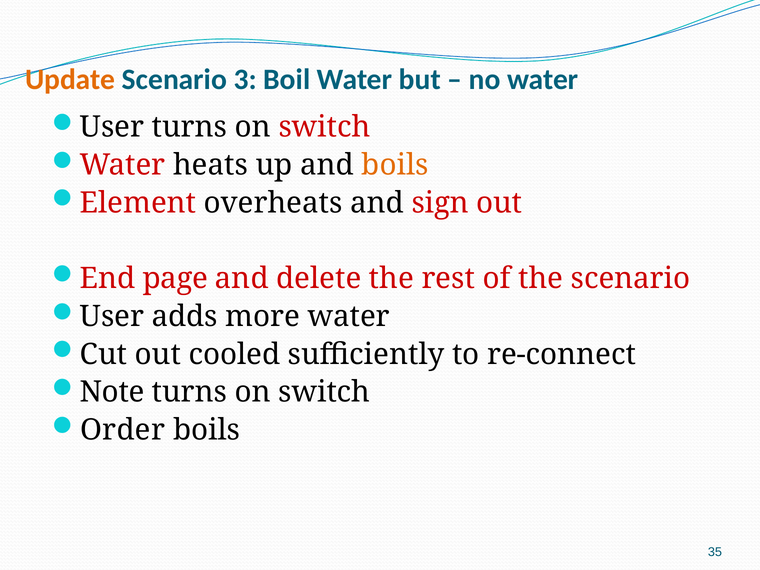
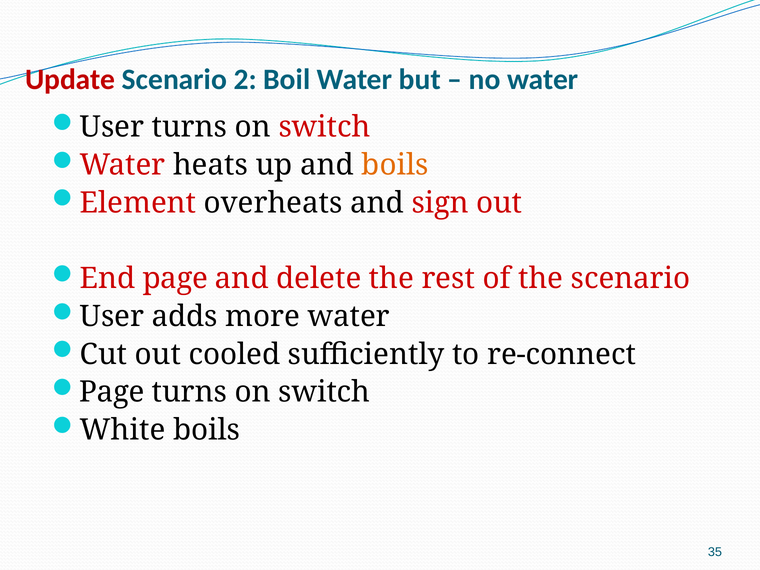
Update colour: orange -> red (70, 79)
3: 3 -> 2 (245, 79)
Note: Note -> Page (112, 392)
Order: Order -> White (123, 430)
